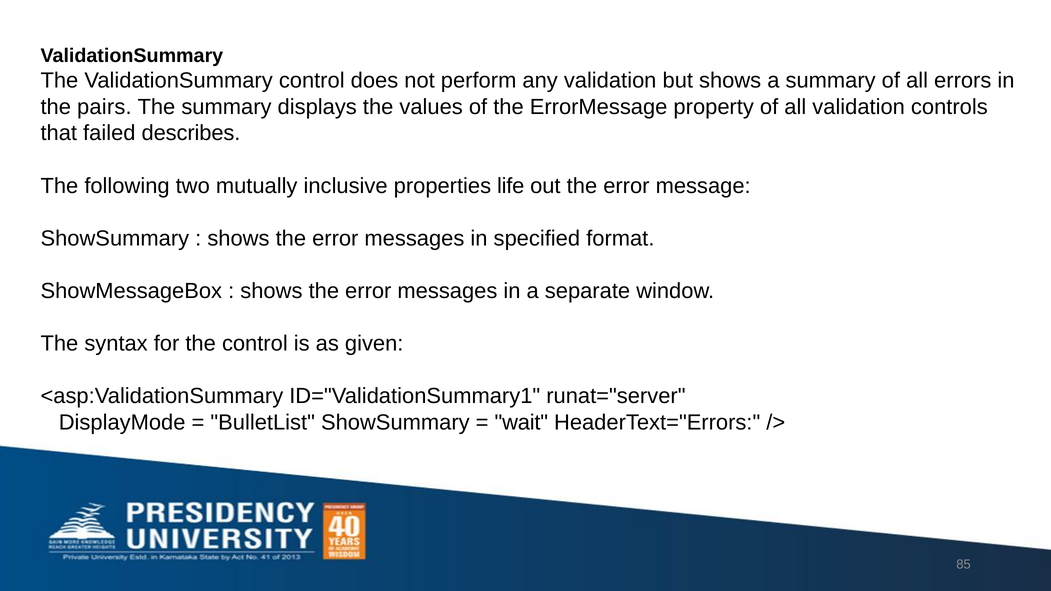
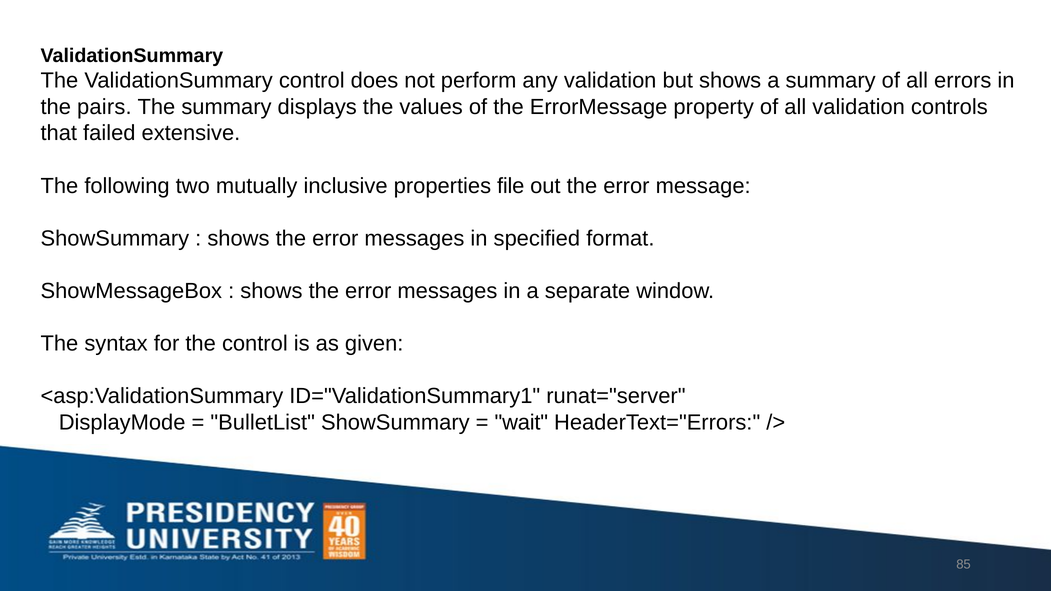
describes: describes -> extensive (191, 133)
life: life -> file (511, 186)
